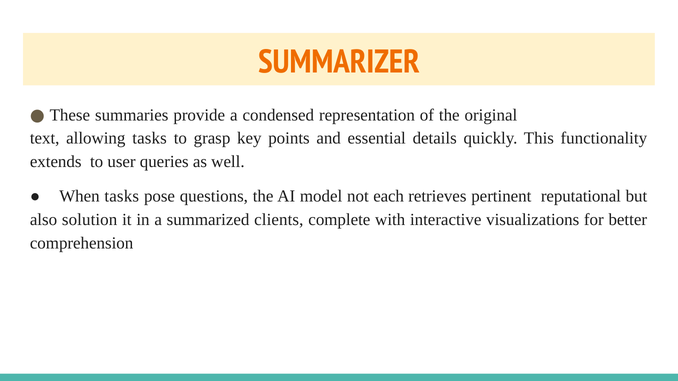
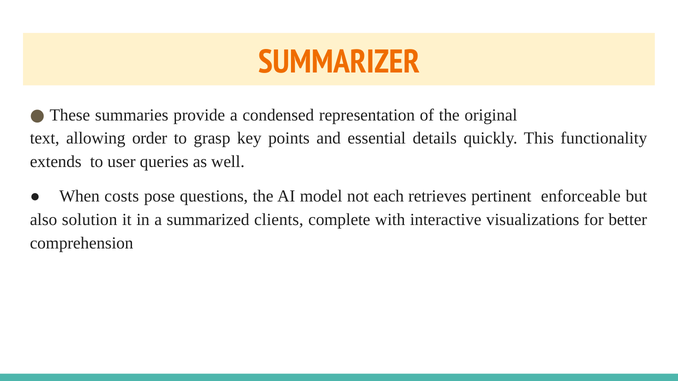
allowing tasks: tasks -> order (150, 138)
When tasks: tasks -> costs (122, 197)
reputational: reputational -> enforceable (581, 197)
